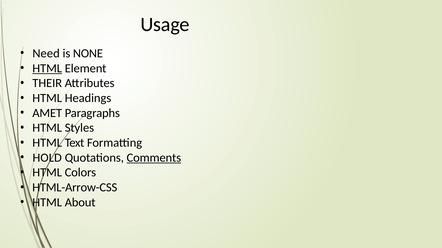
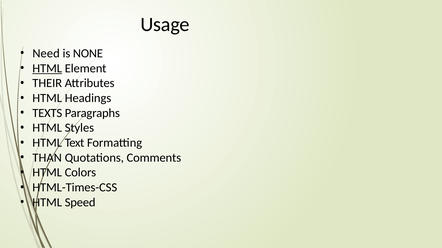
AMET: AMET -> TEXTS (47, 113)
HOLD: HOLD -> THAN (47, 158)
Comments underline: present -> none (154, 158)
HTML-Arrow-CSS: HTML-Arrow-CSS -> HTML-Times-CSS (75, 188)
About: About -> Speed (80, 203)
